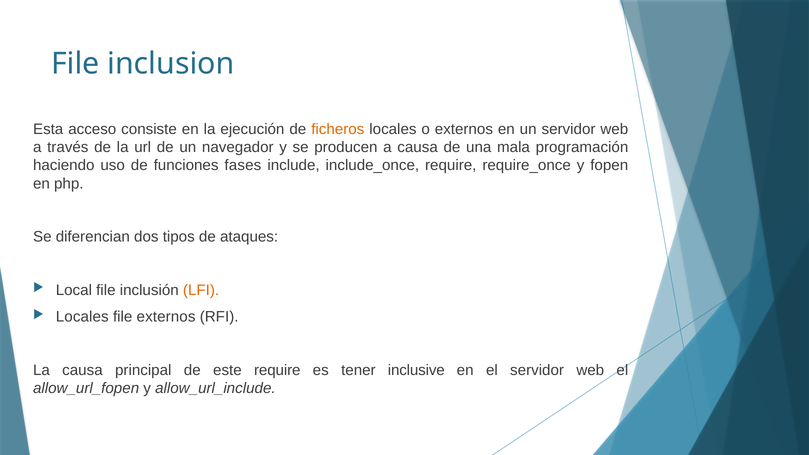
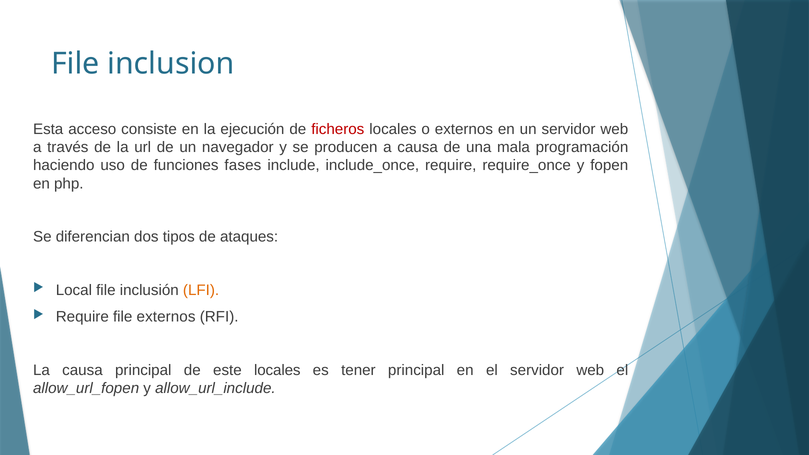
ficheros colour: orange -> red (338, 129)
Locales: Locales -> Require (82, 317)
este require: require -> locales (277, 370)
tener inclusive: inclusive -> principal (416, 370)
